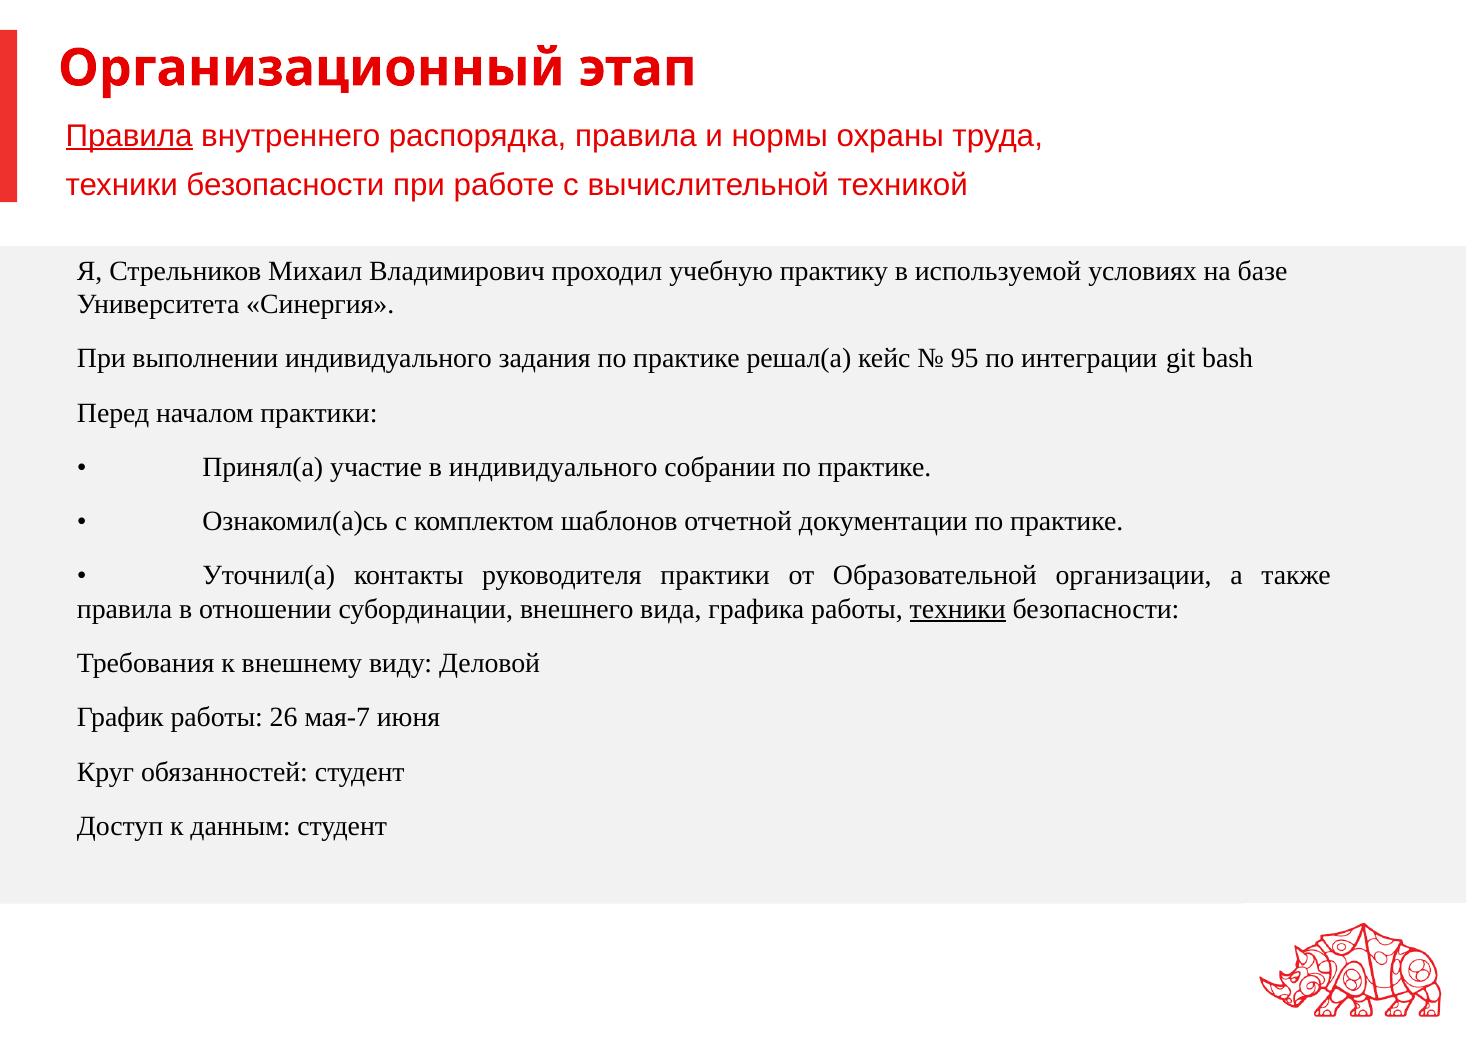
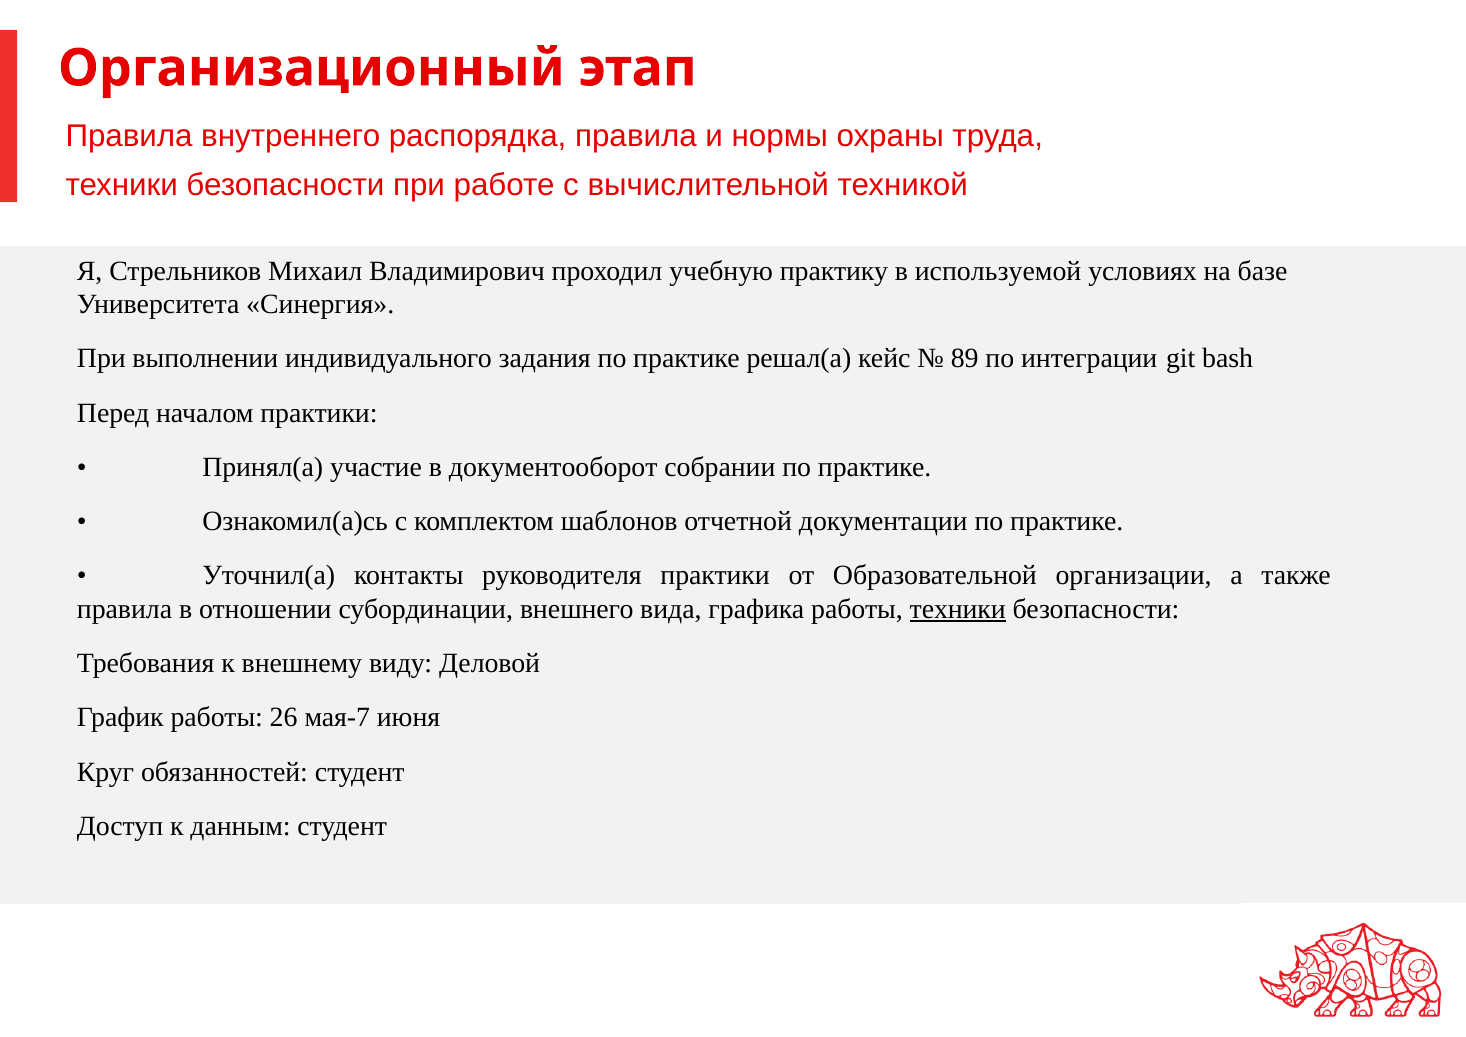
Правила underline: present -> none (129, 136)
95: 95 -> 89 (965, 359)
в индивидуального: индивидуального -> документооборот (553, 467)
